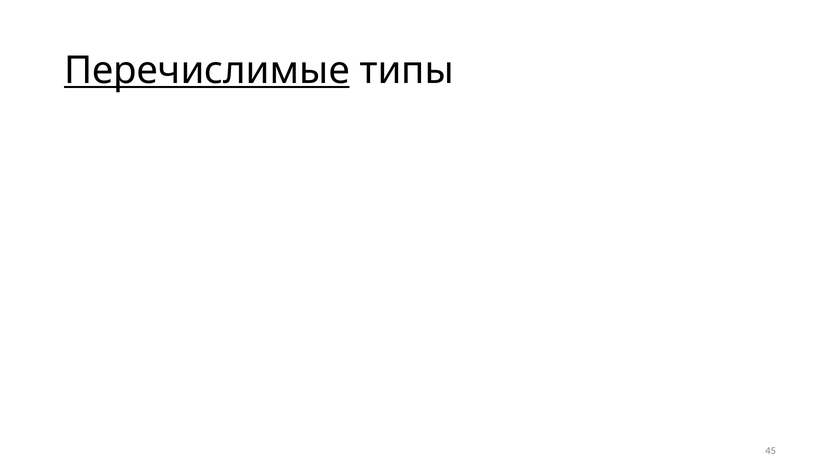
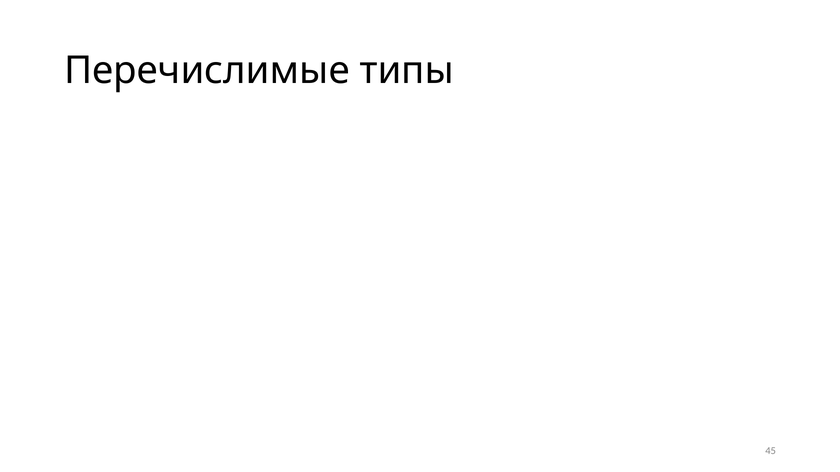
Перечислимые underline: present -> none (207, 71)
